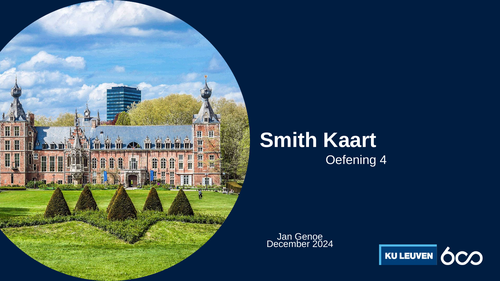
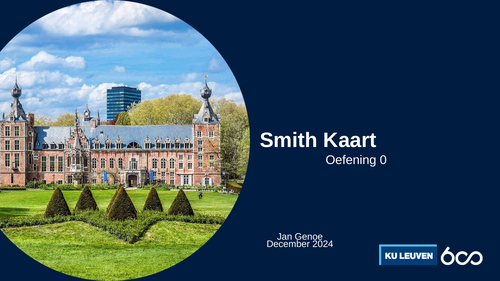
4: 4 -> 0 (383, 160)
